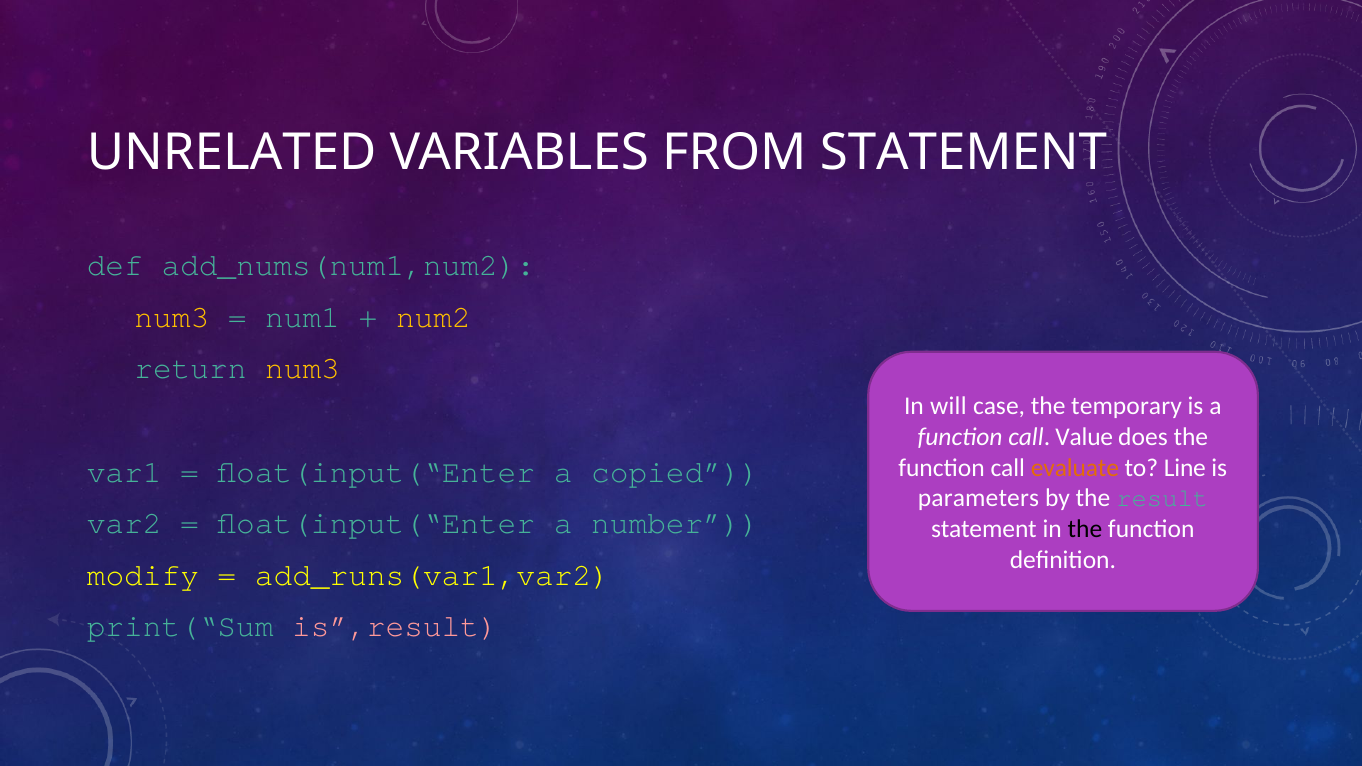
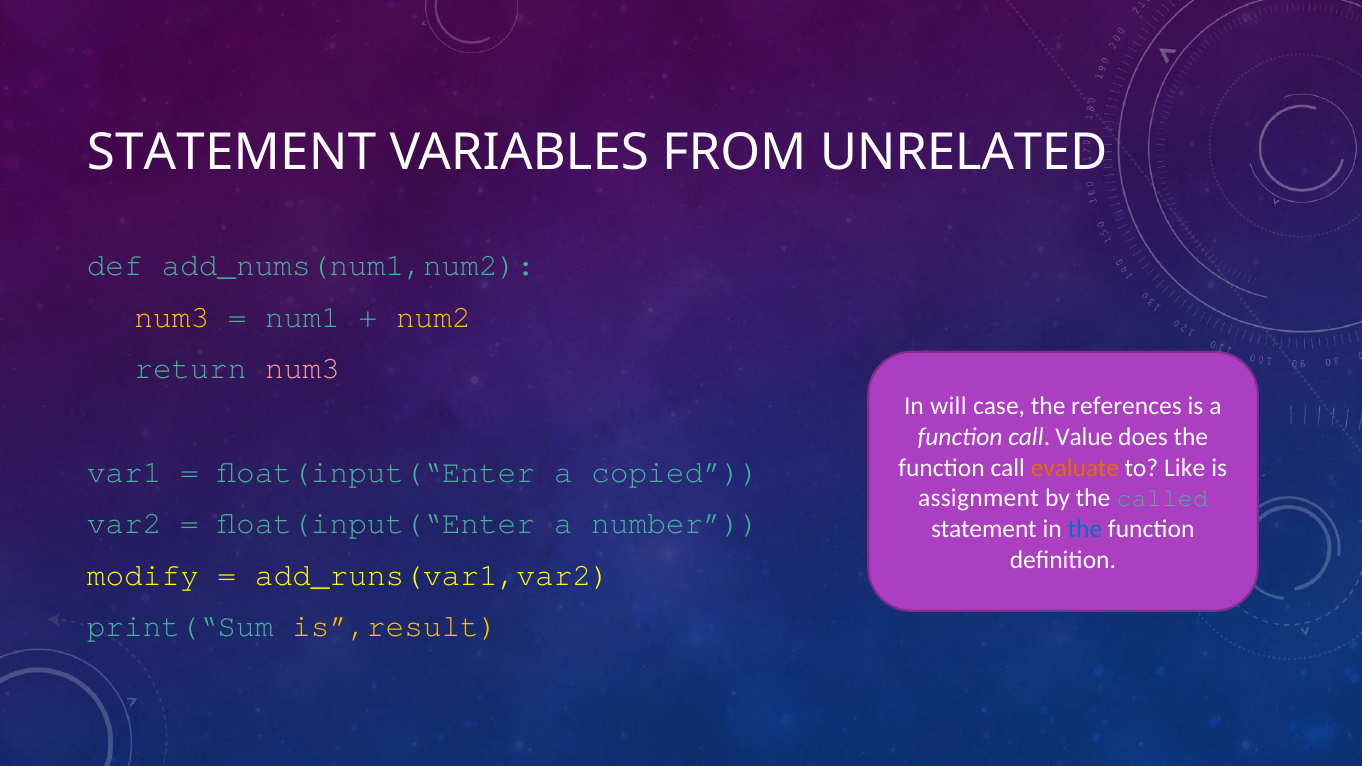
UNRELATED: UNRELATED -> STATEMENT (232, 153)
FROM STATEMENT: STATEMENT -> UNRELATED (964, 153)
num3 colour: yellow -> pink (303, 369)
temporary: temporary -> references (1127, 407)
Line: Line -> Like (1185, 468)
parameters: parameters -> assignment (978, 498)
result: result -> called (1162, 498)
the colour: black -> blue (1085, 529)
is”,result colour: pink -> yellow (395, 627)
